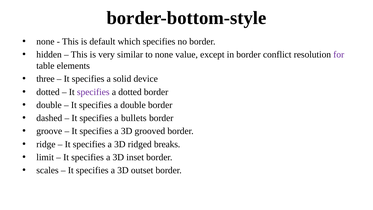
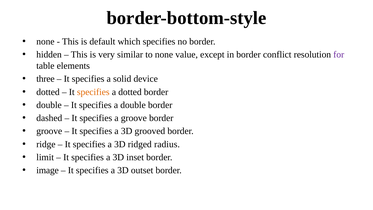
specifies colour: purple -> orange (93, 92)
a bullets: bullets -> groove (134, 118)
breaks: breaks -> radius (167, 144)
scales: scales -> image (48, 170)
